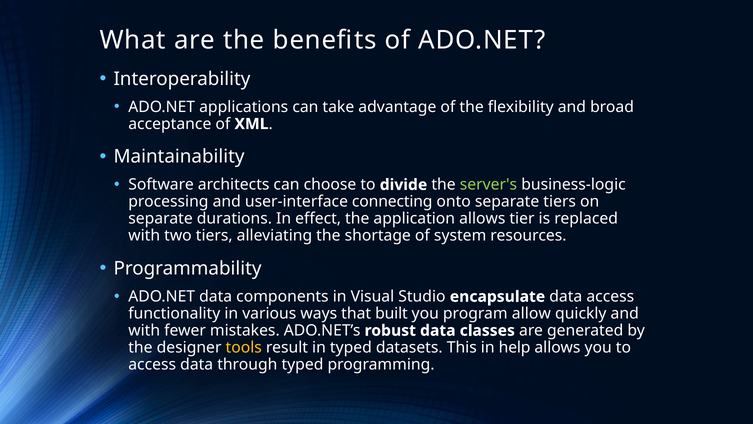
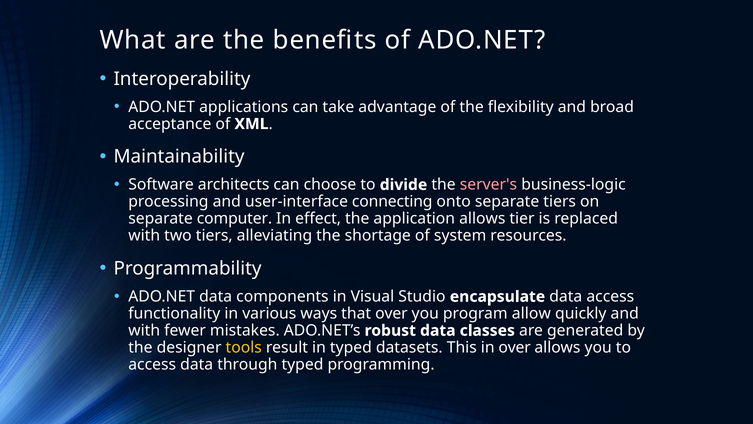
server's colour: light green -> pink (488, 185)
durations: durations -> computer (234, 219)
that built: built -> over (391, 313)
in help: help -> over (515, 347)
